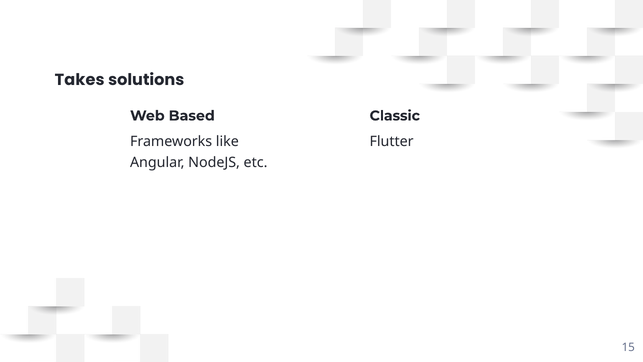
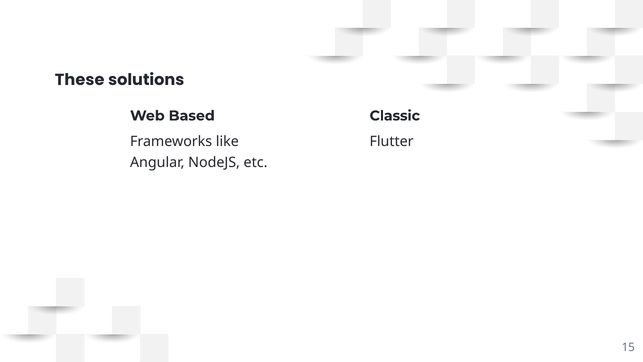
Takes: Takes -> These (80, 80)
